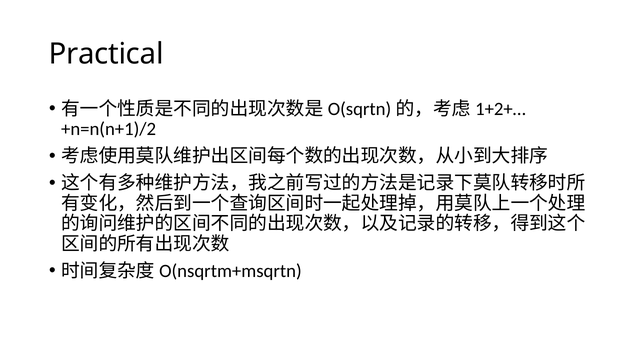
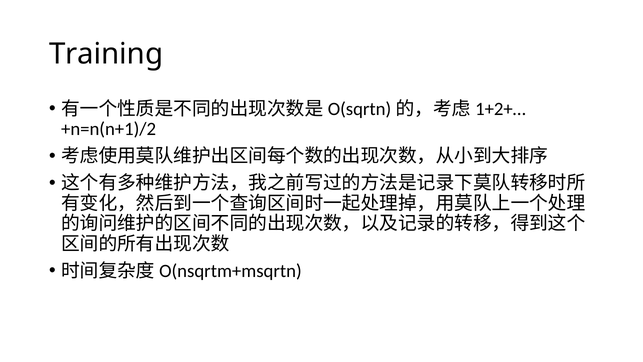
Practical: Practical -> Training (106, 54)
